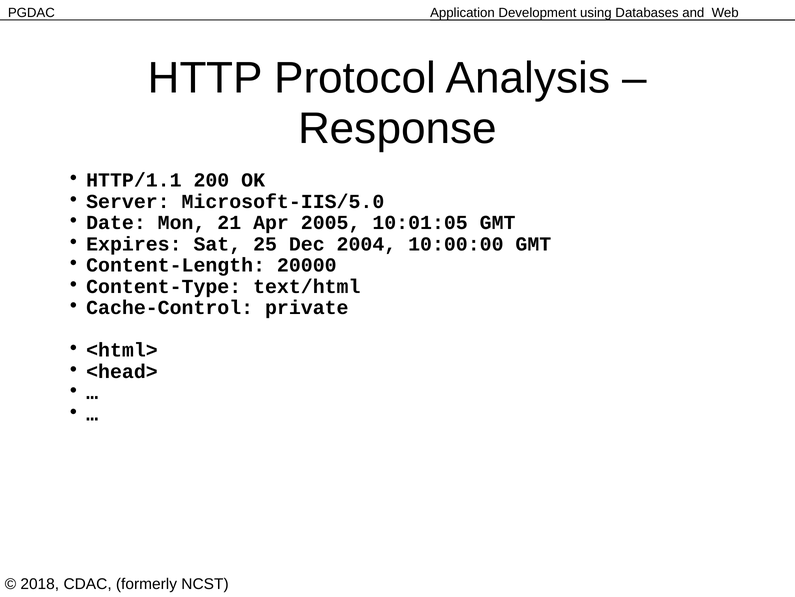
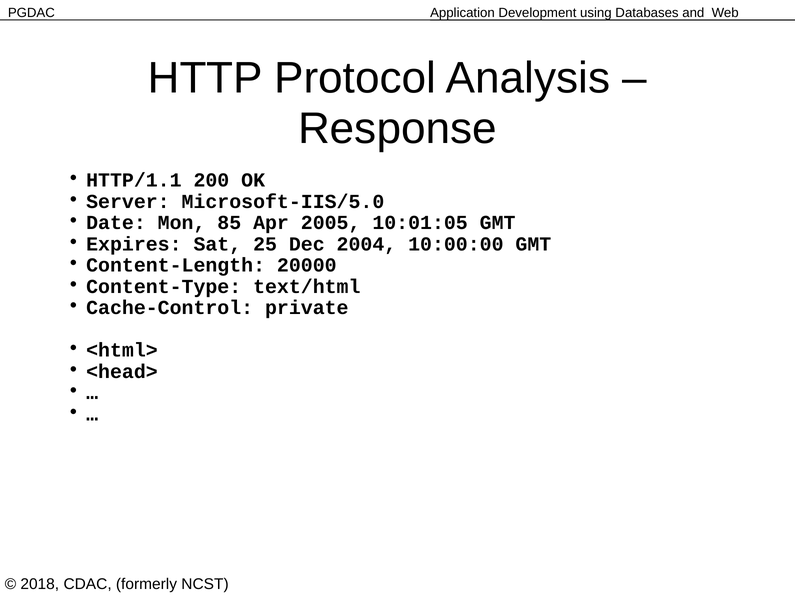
21: 21 -> 85 (229, 223)
